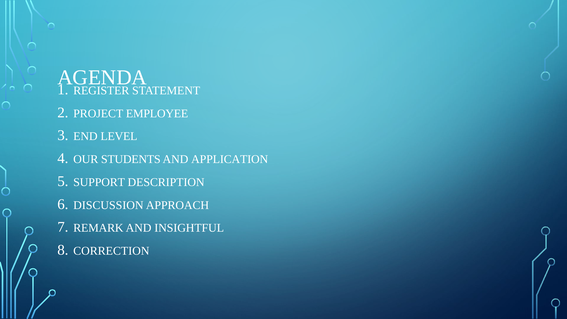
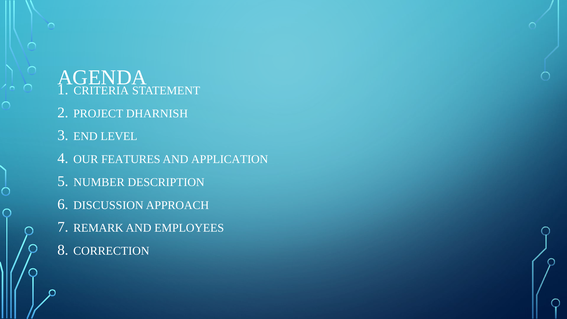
REGISTER: REGISTER -> CRITERIA (101, 91)
EMPLOYEE: EMPLOYEE -> DHARNISH (157, 113)
STUDENTS: STUDENTS -> FEATURES (131, 159)
SUPPORT: SUPPORT -> NUMBER (99, 182)
INSIGHTFUL: INSIGHTFUL -> EMPLOYEES (189, 228)
